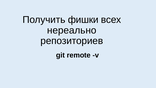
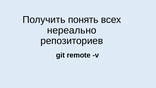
фишки: фишки -> понять (83, 20)
